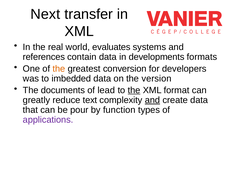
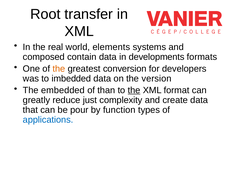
Next: Next -> Root (45, 14)
evaluates: evaluates -> elements (111, 47)
references: references -> composed (44, 57)
documents: documents -> embedded (63, 90)
lead: lead -> than (106, 90)
text: text -> just (90, 100)
and underline: present -> none (152, 100)
applications colour: purple -> blue (48, 119)
